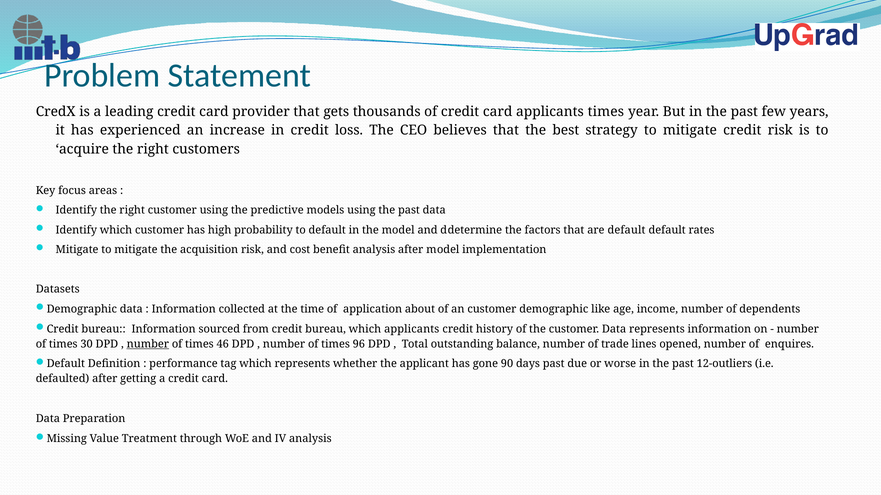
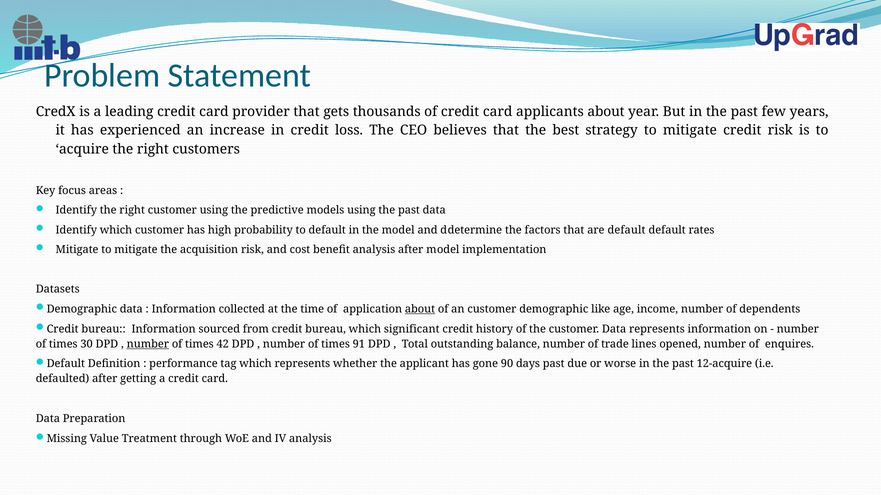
applicants times: times -> about (606, 112)
about underline: none -> present (420, 309)
which applicants: applicants -> significant (412, 329)
46: 46 -> 42 (223, 344)
96: 96 -> 91 (359, 344)
12-outliers: 12-outliers -> 12-acquire (724, 364)
